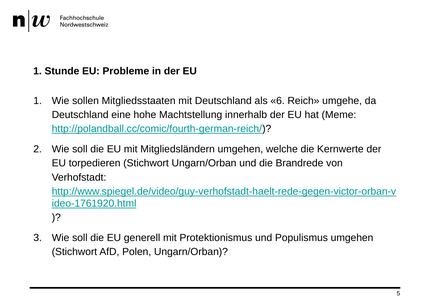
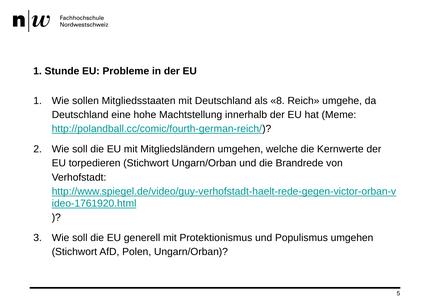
6: 6 -> 8 (278, 101)
